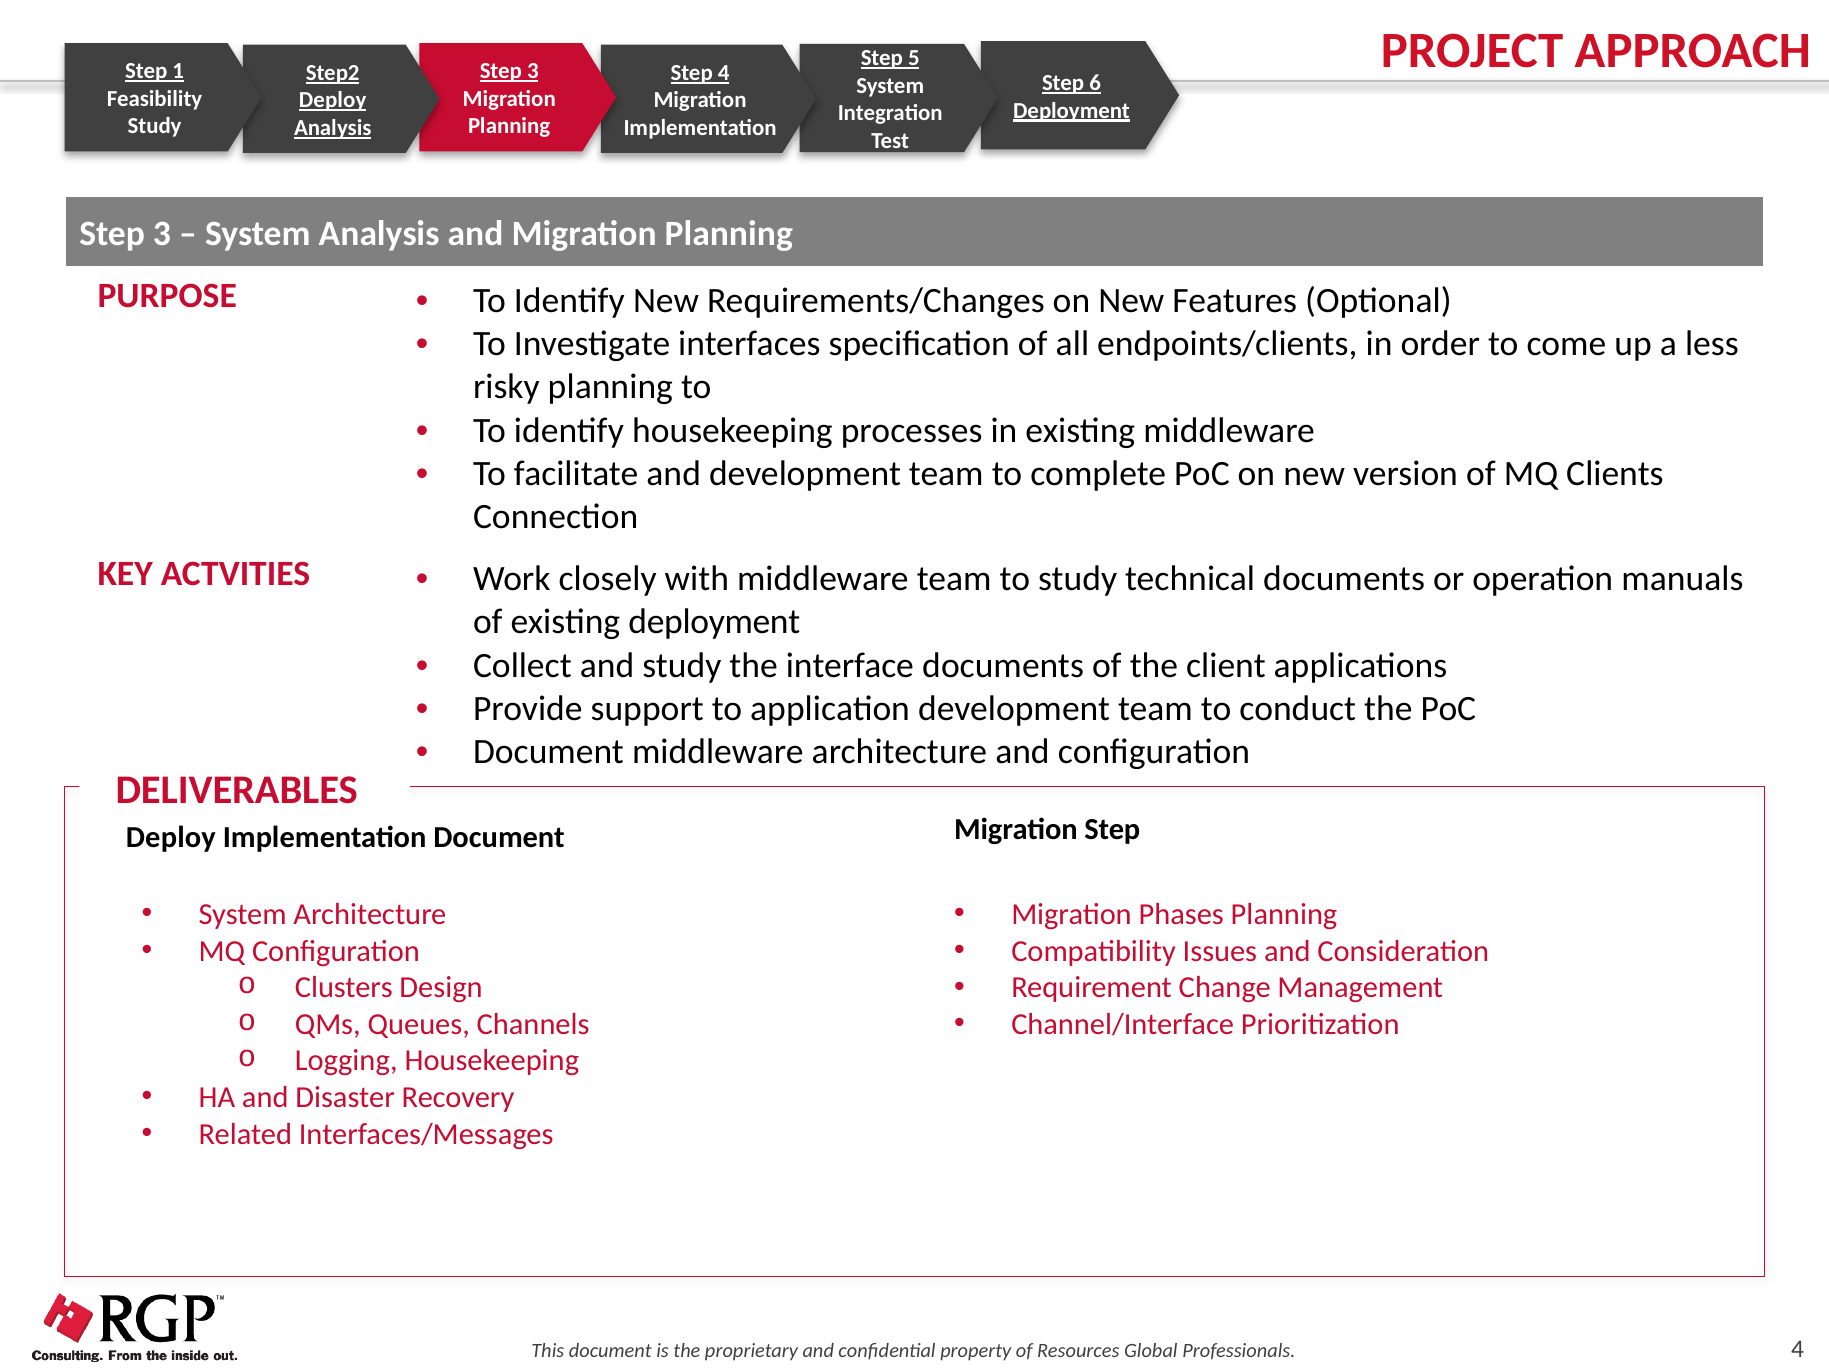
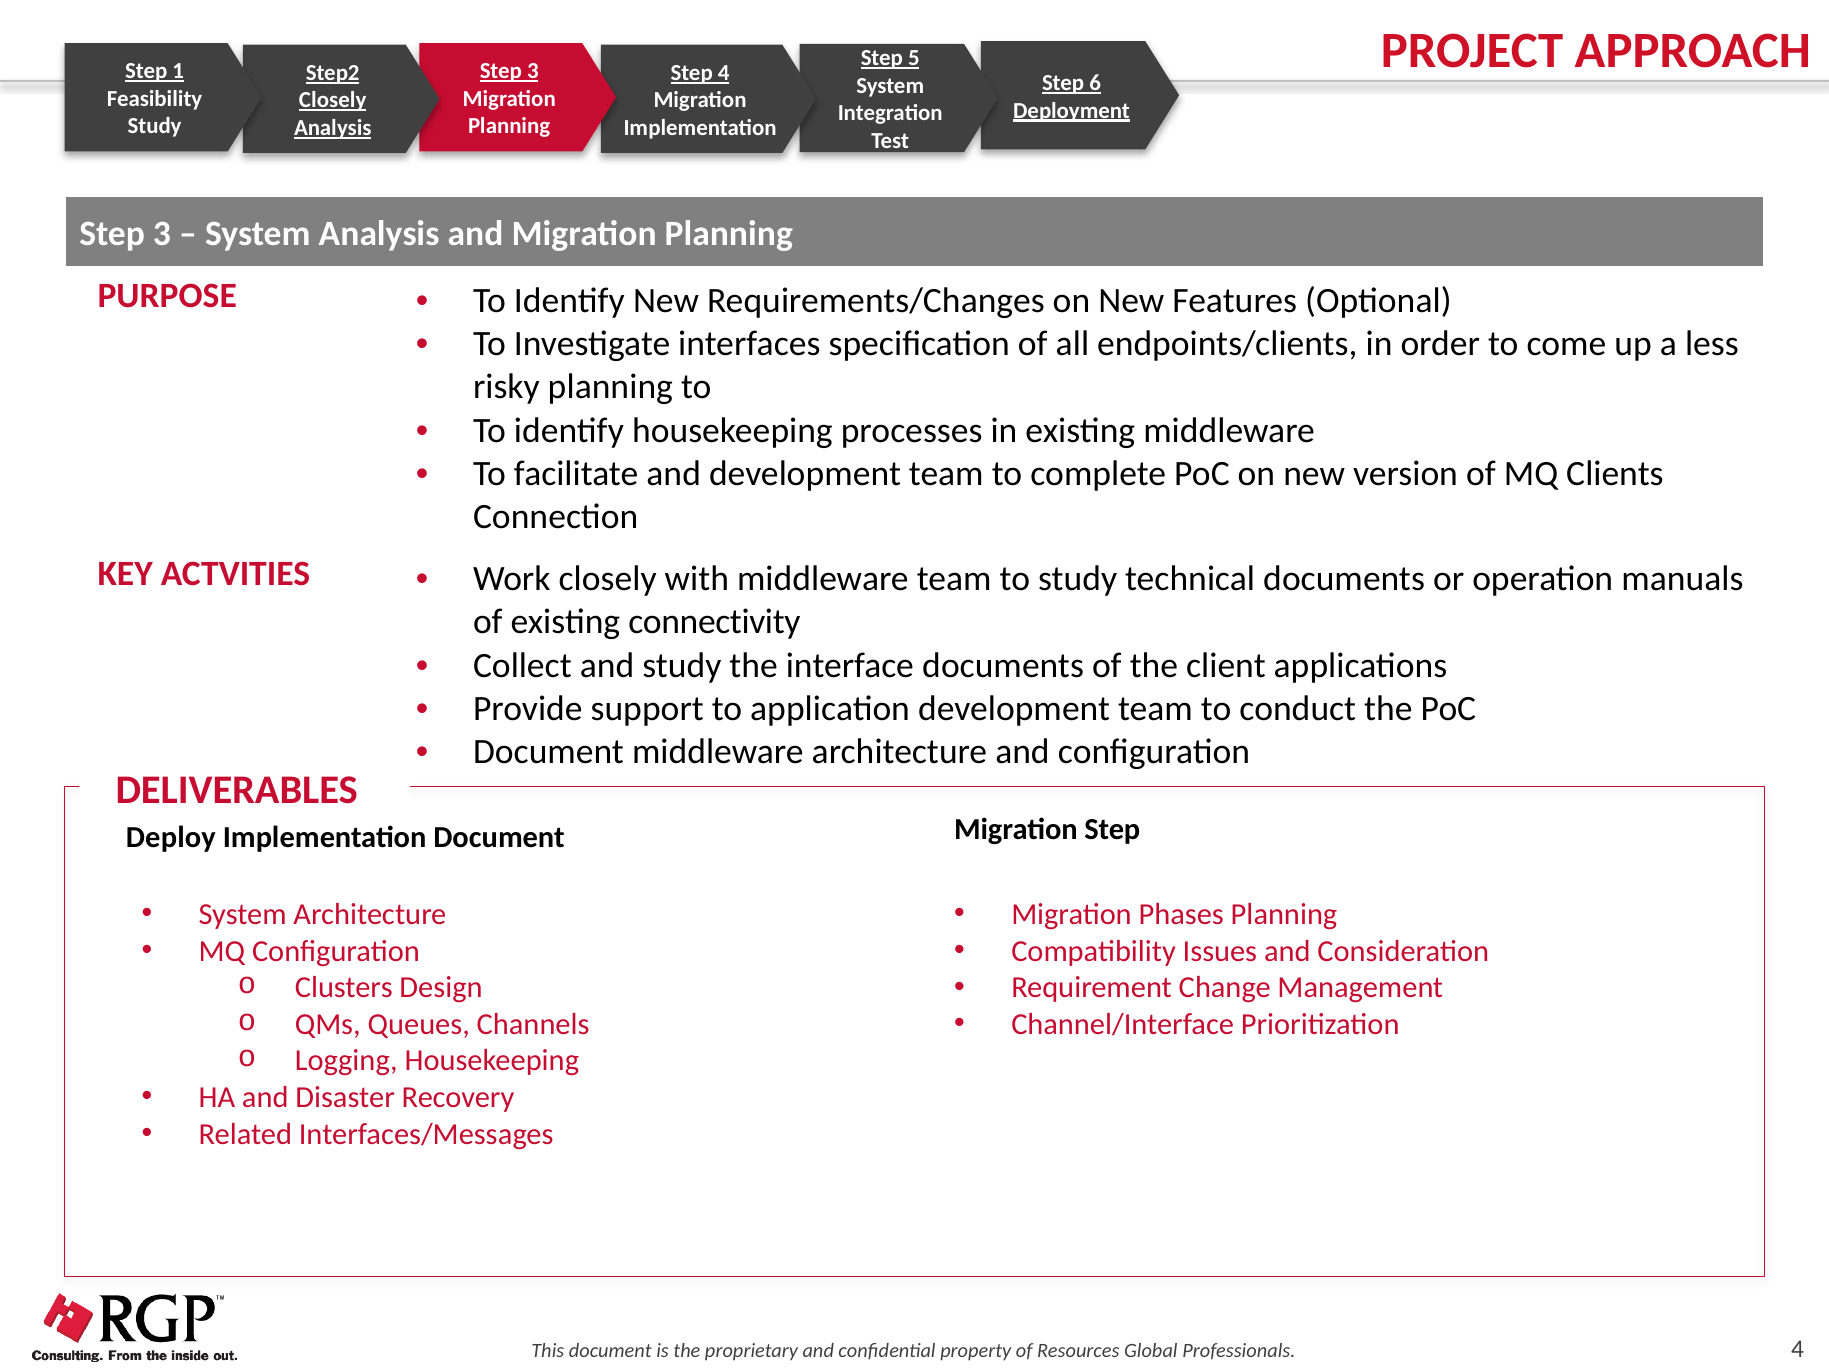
Deploy: Deploy -> Closely (333, 100)
existing deployment: deployment -> connectivity (714, 622)
